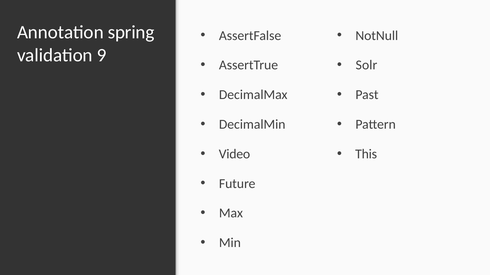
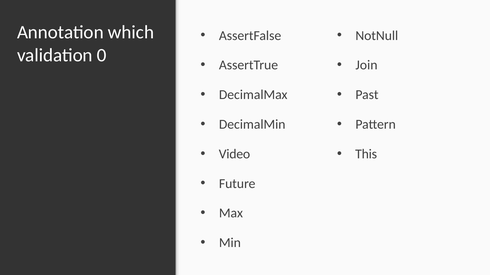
spring: spring -> which (131, 32)
9: 9 -> 0 (102, 55)
Solr: Solr -> Join (366, 65)
